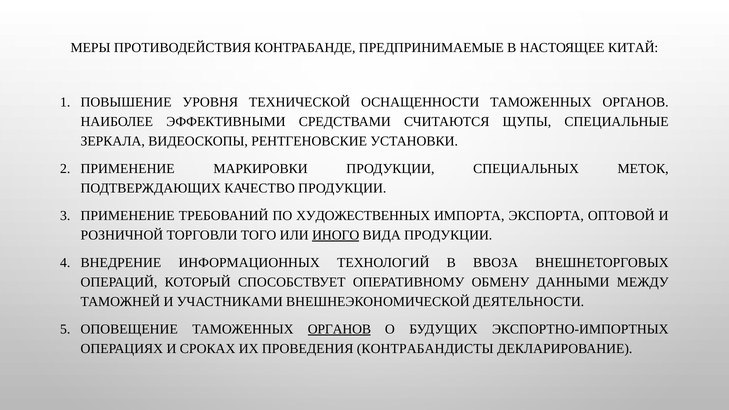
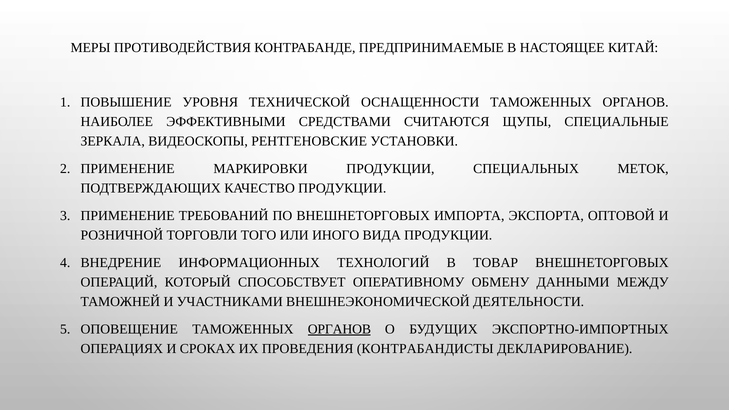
ПО ХУДОЖЕСТВЕННЫХ: ХУДОЖЕСТВЕННЫХ -> ВНЕШНЕТОРГОВЫХ (363, 216)
ИНОГО underline: present -> none (336, 235)
ВВОЗА: ВВОЗА -> ТОВАР (496, 263)
